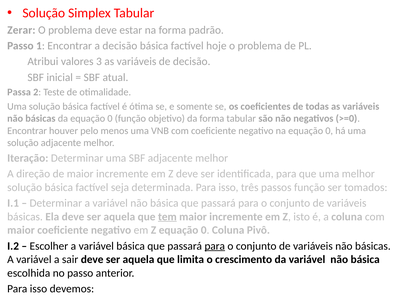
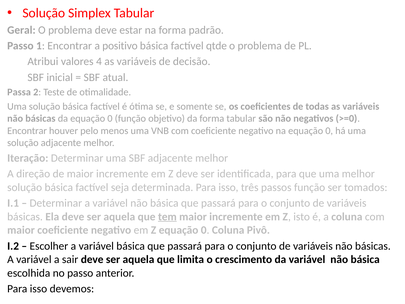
Zerar: Zerar -> Geral (21, 30)
a decisão: decisão -> positivo (120, 46)
hoje: hoje -> qtde (216, 46)
3: 3 -> 4 (99, 62)
para underline: present -> none (215, 246)
